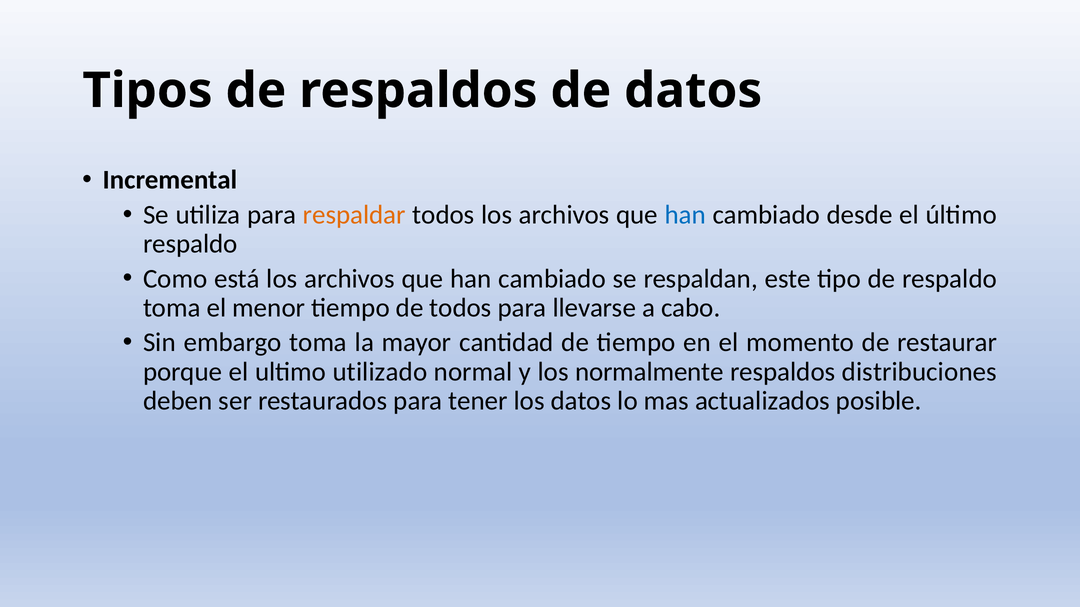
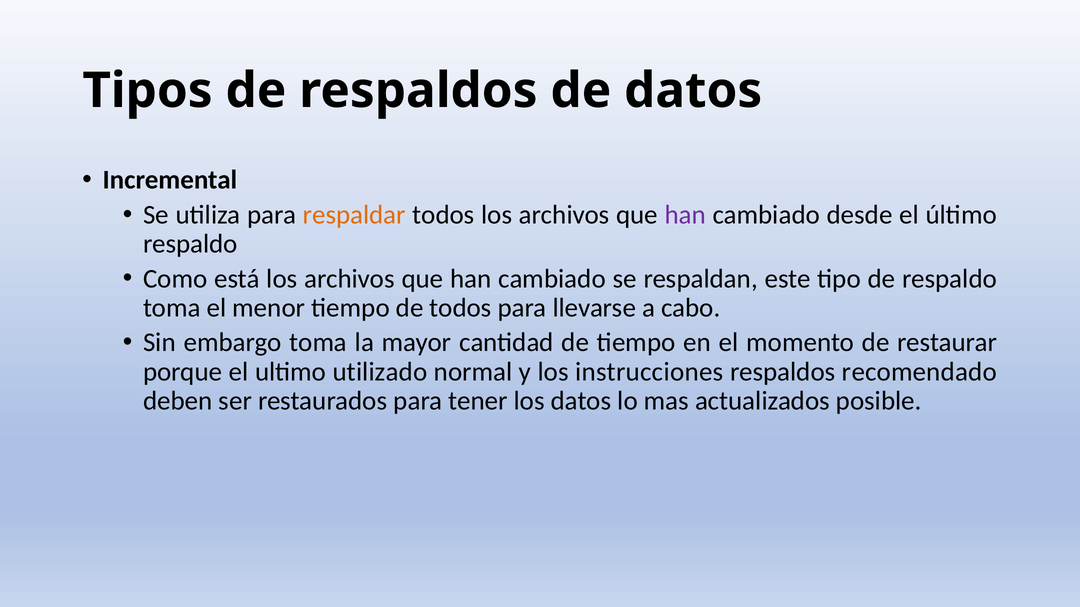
han colour: blue -> purple (685, 215)
normalmente: normalmente -> instrucciones (649, 372)
distribuciones: distribuciones -> recomendado (919, 372)
